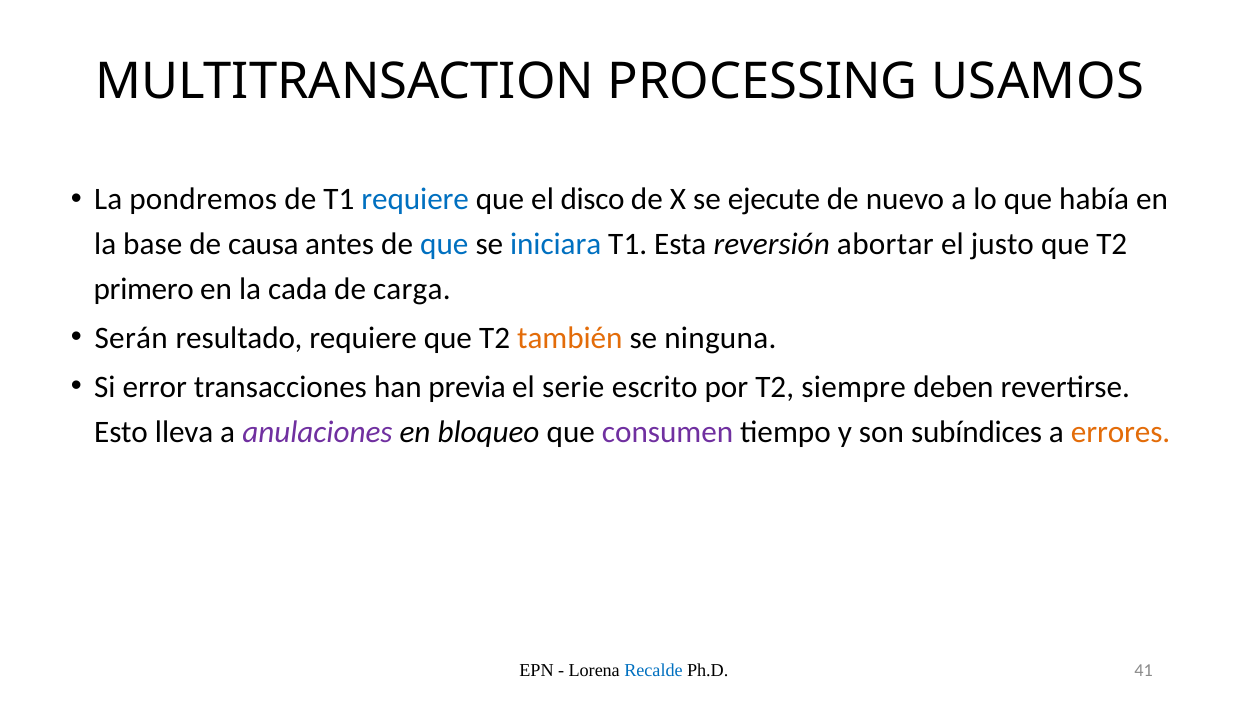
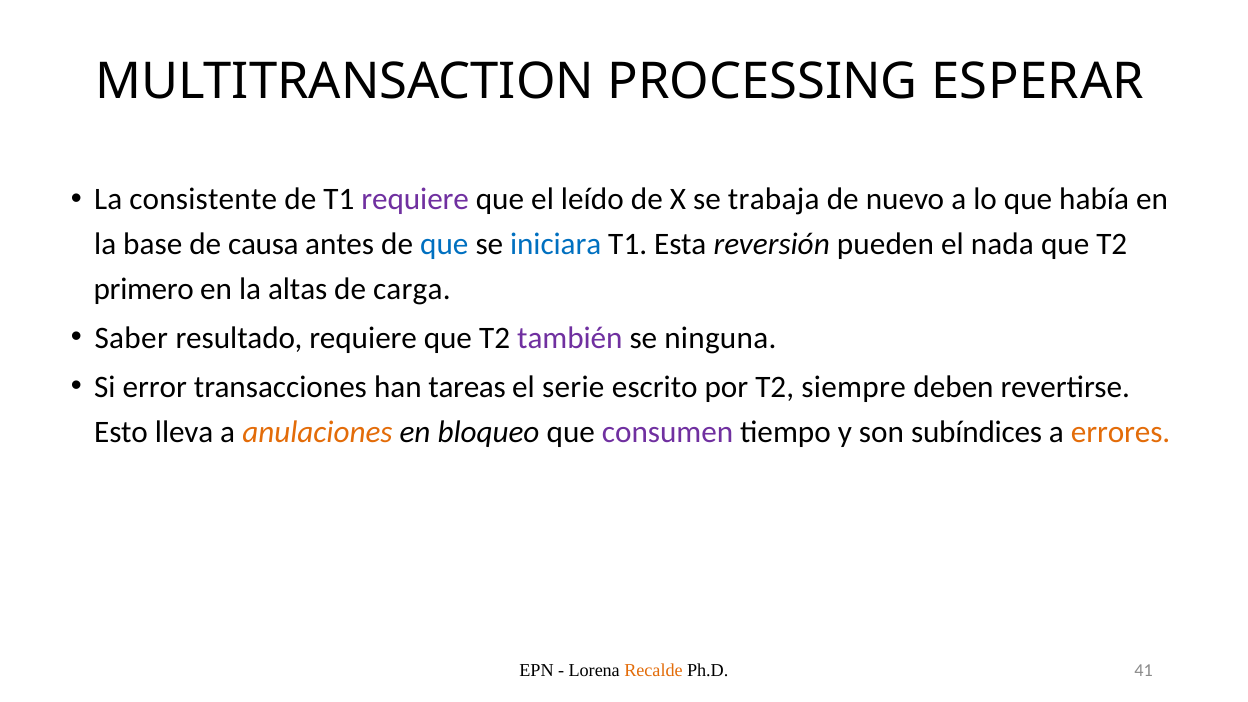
USAMOS: USAMOS -> ESPERAR (1038, 82)
pondremos: pondremos -> consistente (203, 200)
requiere colour: blue -> purple (415, 200)
disco: disco -> leído (592, 200)
ejecute: ejecute -> trabaja (774, 200)
abortar: abortar -> pueden (885, 245)
justo: justo -> nada (1002, 245)
cada: cada -> altas (298, 290)
Serán: Serán -> Saber (131, 338)
también colour: orange -> purple (570, 338)
previa: previa -> tareas (467, 387)
anulaciones colour: purple -> orange (317, 432)
Recalde colour: blue -> orange (654, 671)
